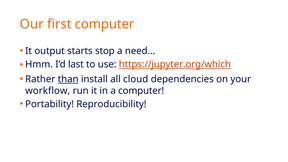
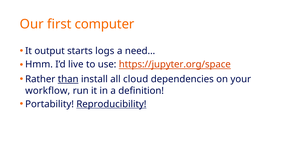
stop: stop -> logs (105, 51)
last: last -> live (76, 64)
https://jupyter.org/which: https://jupyter.org/which -> https://jupyter.org/space (175, 64)
a computer: computer -> definition (141, 91)
Reproducibility underline: none -> present (111, 104)
